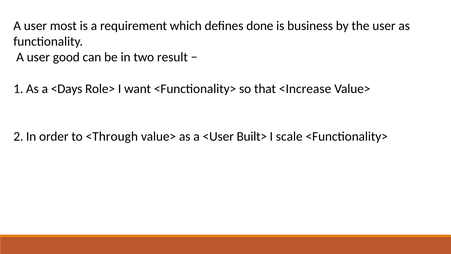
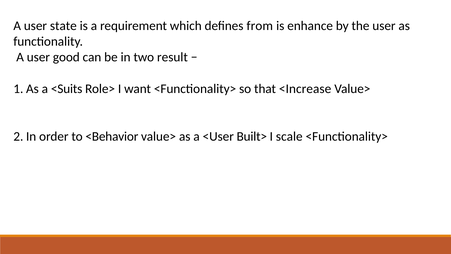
most: most -> state (63, 26)
done: done -> from (260, 26)
business: business -> enhance (310, 26)
<Days: <Days -> <Suits (67, 89)
<Through: <Through -> <Behavior (112, 136)
